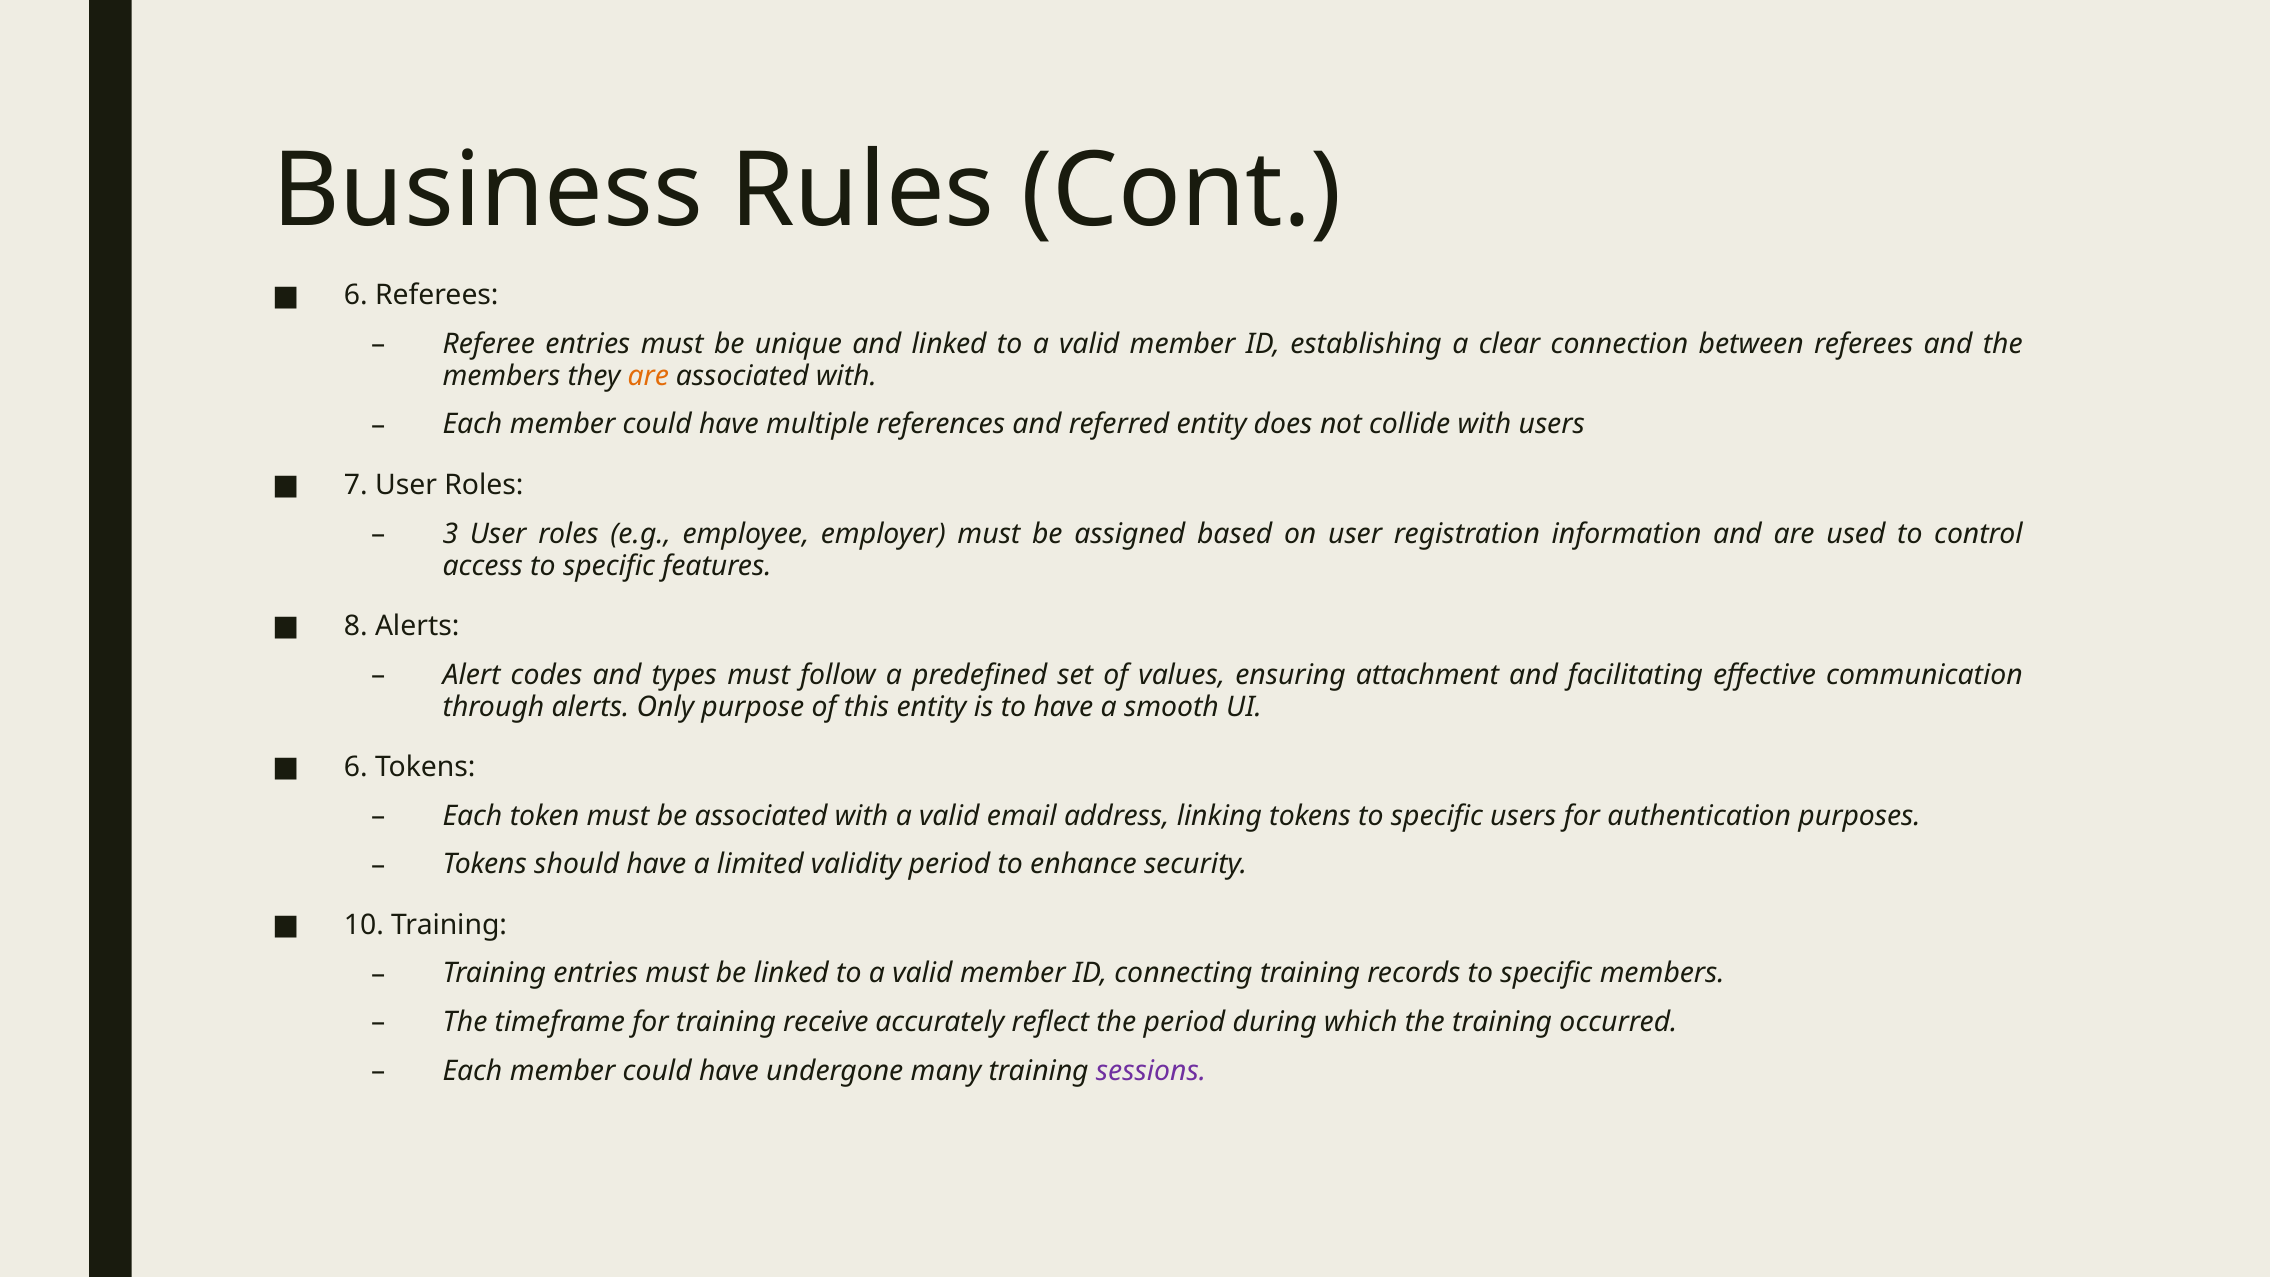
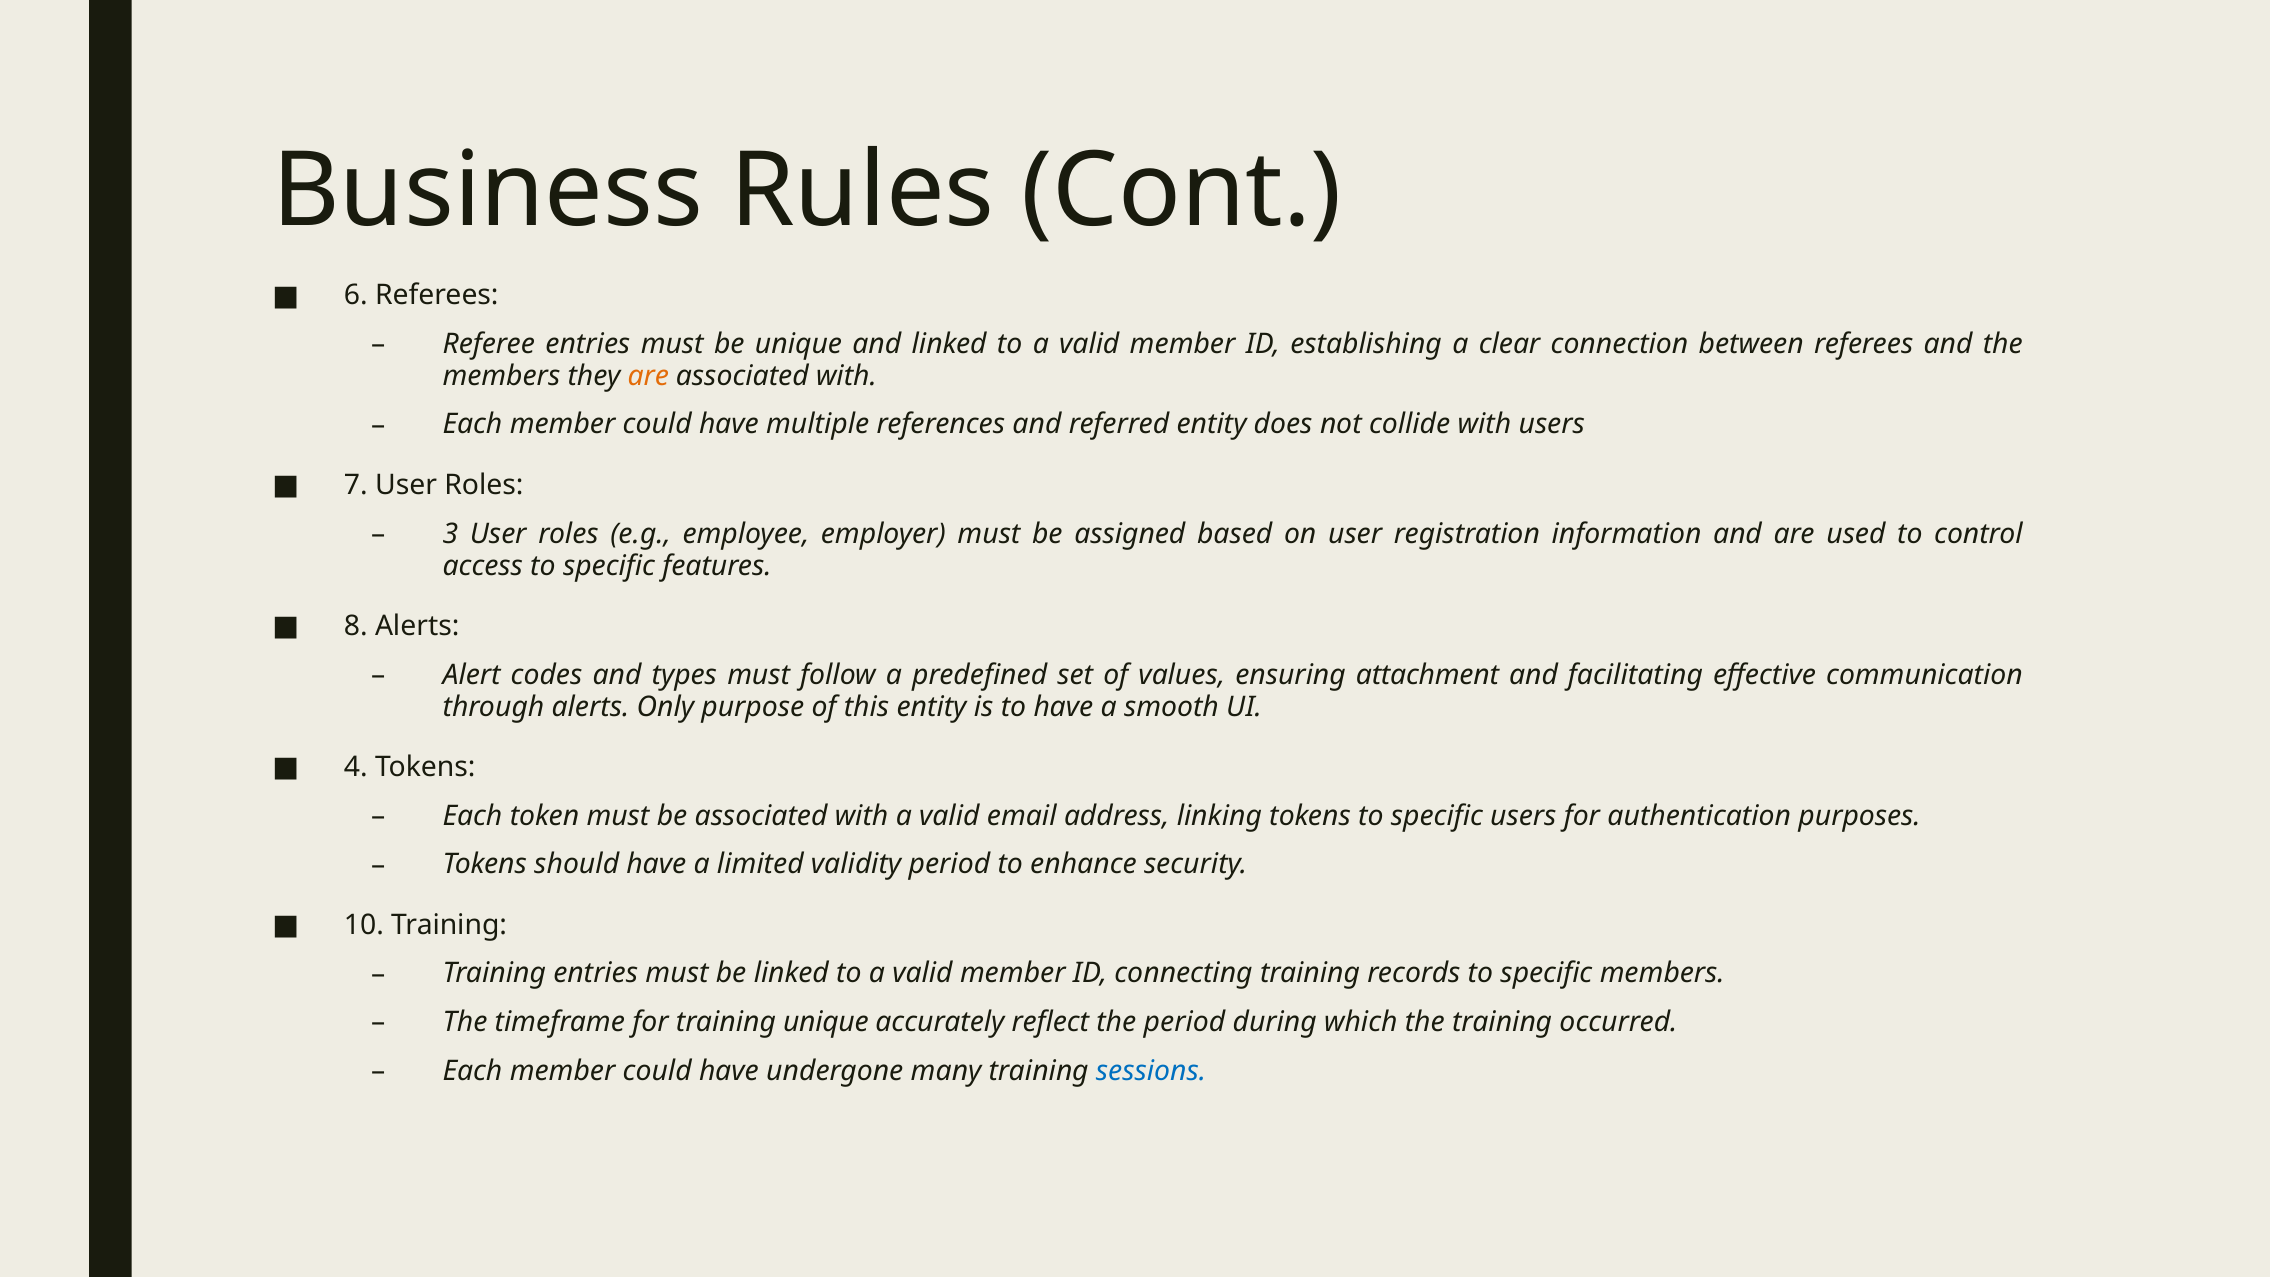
6: 6 -> 4 (356, 767)
training receive: receive -> unique (826, 1022)
sessions colour: purple -> blue (1151, 1071)
